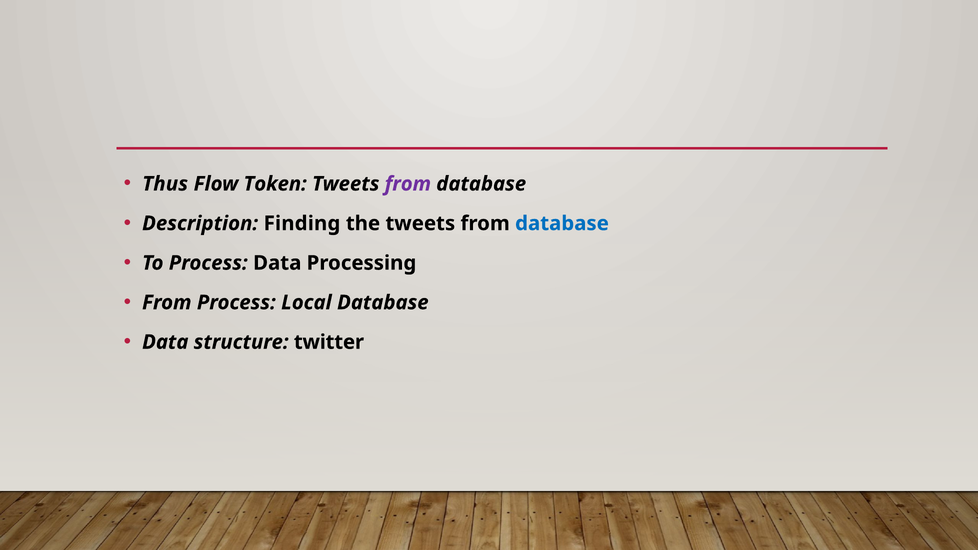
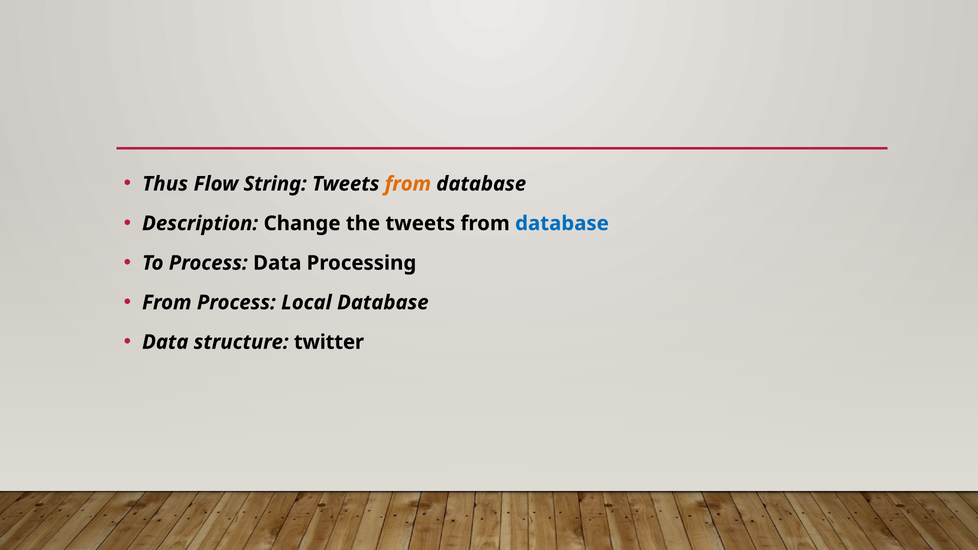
Token: Token -> String (275, 184)
from colour: purple -> orange (408, 184)
Finding: Finding -> Change (302, 223)
